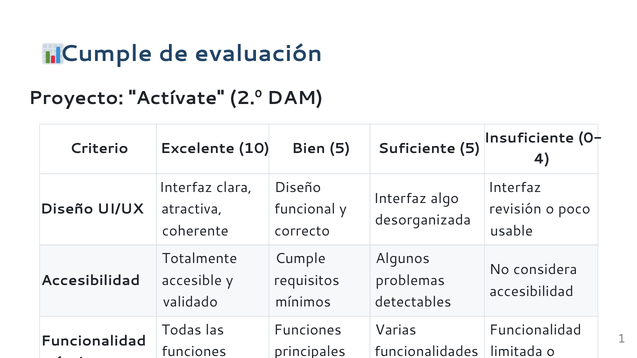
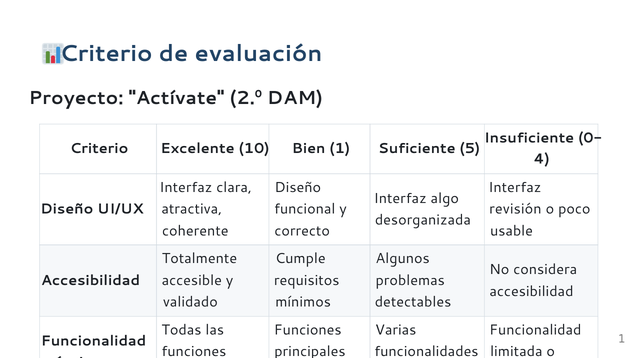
Cumple: Cumple -> Criterio (106, 54)
Bien 5: 5 -> 1 (340, 149)
